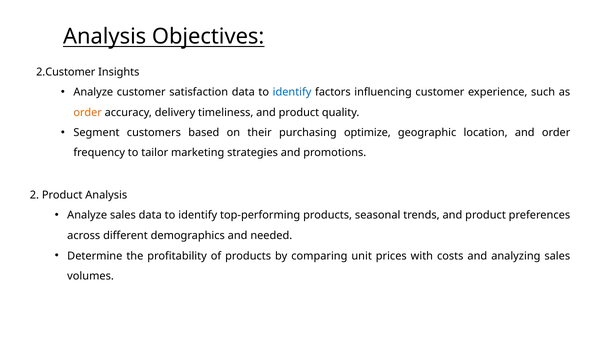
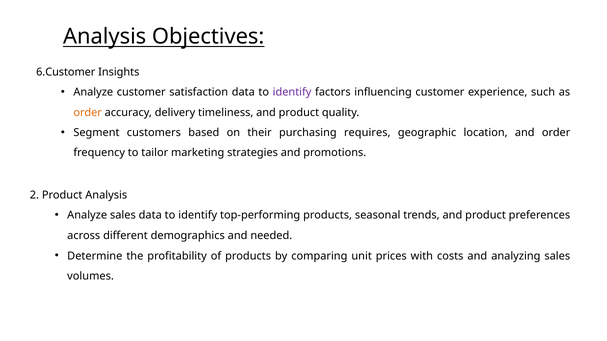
2.Customer: 2.Customer -> 6.Customer (66, 72)
identify colour: blue -> purple (292, 92)
optimize: optimize -> requires (367, 133)
